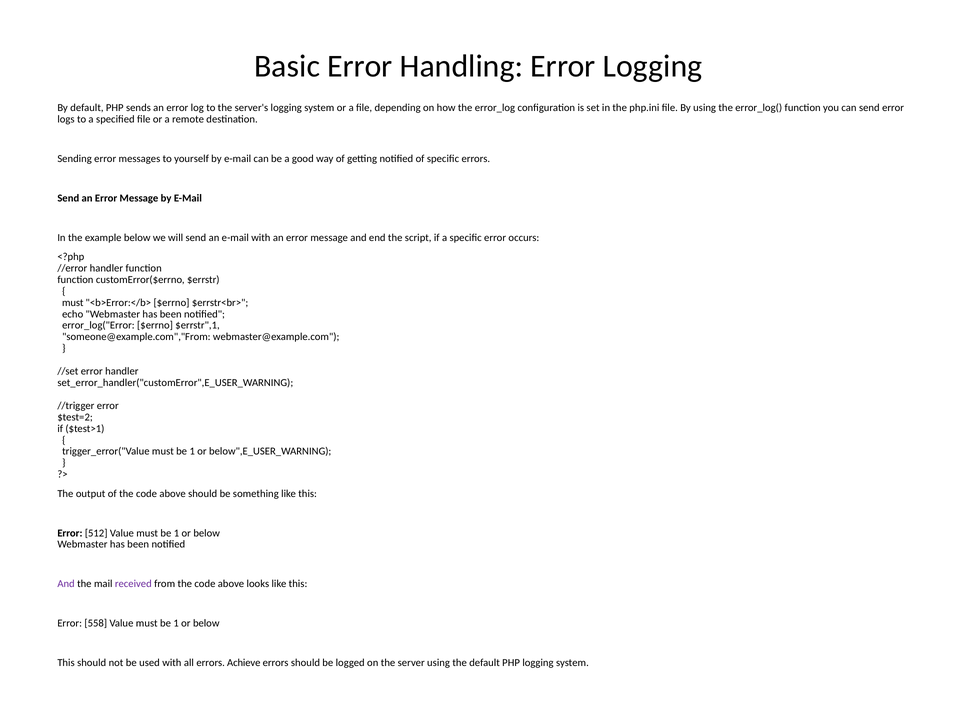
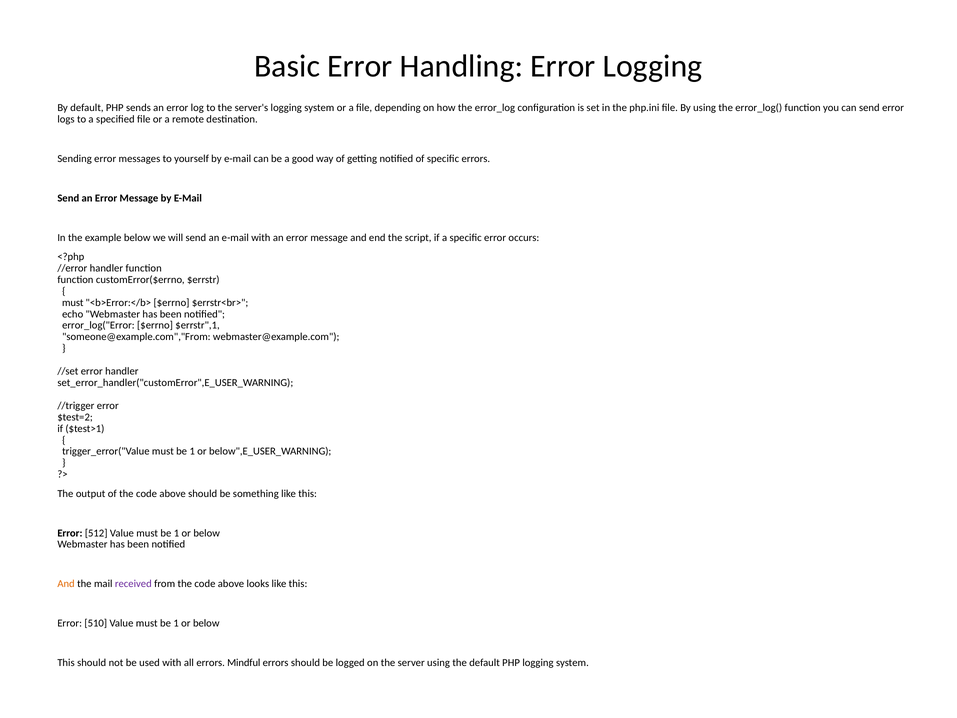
And colour: purple -> orange (66, 584)
558: 558 -> 510 (96, 623)
Achieve: Achieve -> Mindful (244, 663)
